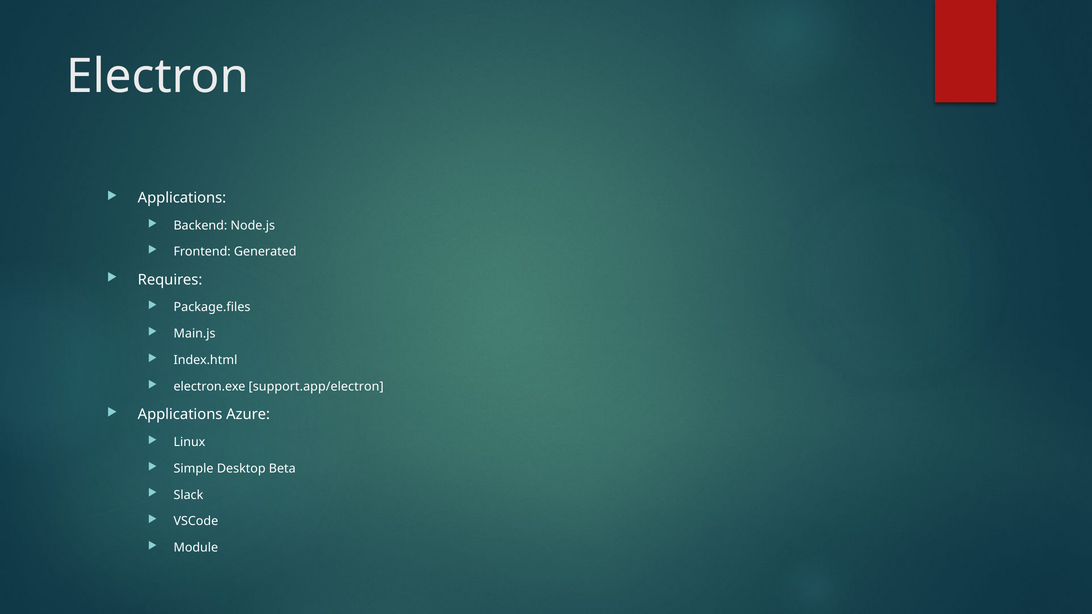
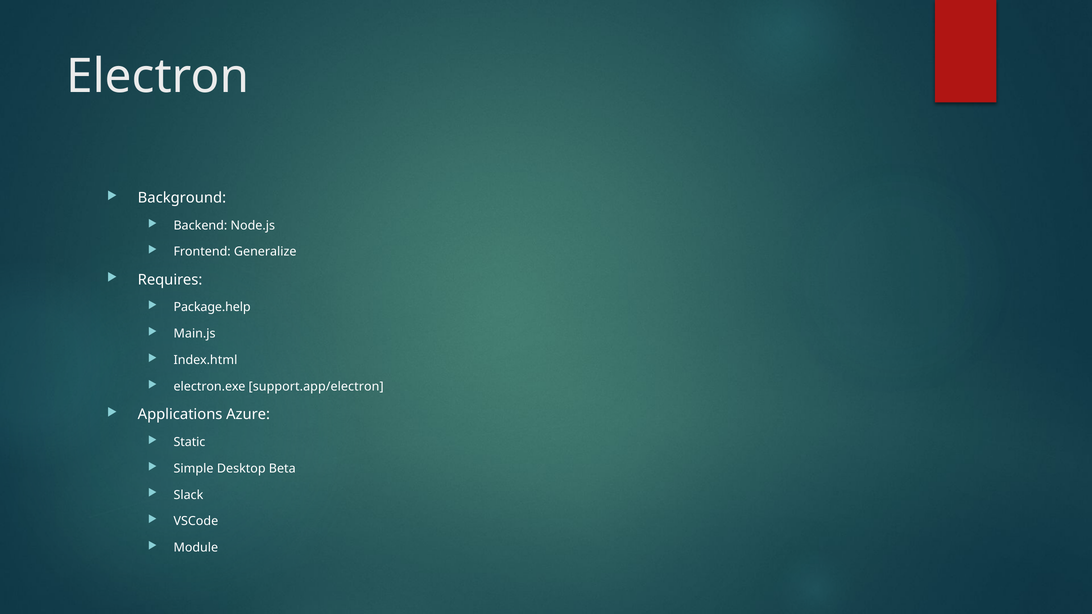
Applications: Applications -> Background (182, 198)
Generated: Generated -> Generalize (265, 252)
Package.files: Package.files -> Package.help (212, 307)
Linux: Linux -> Static (189, 442)
